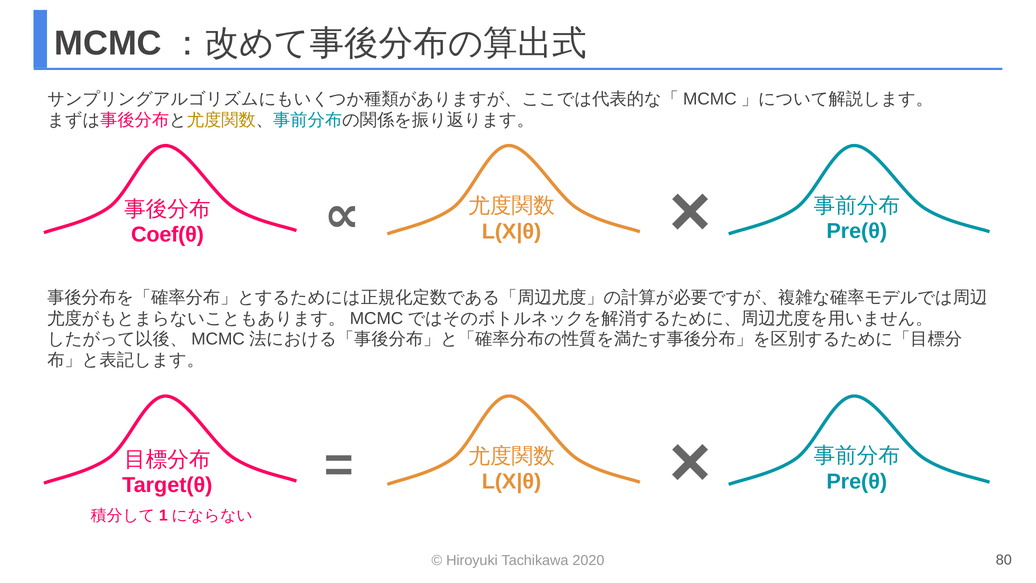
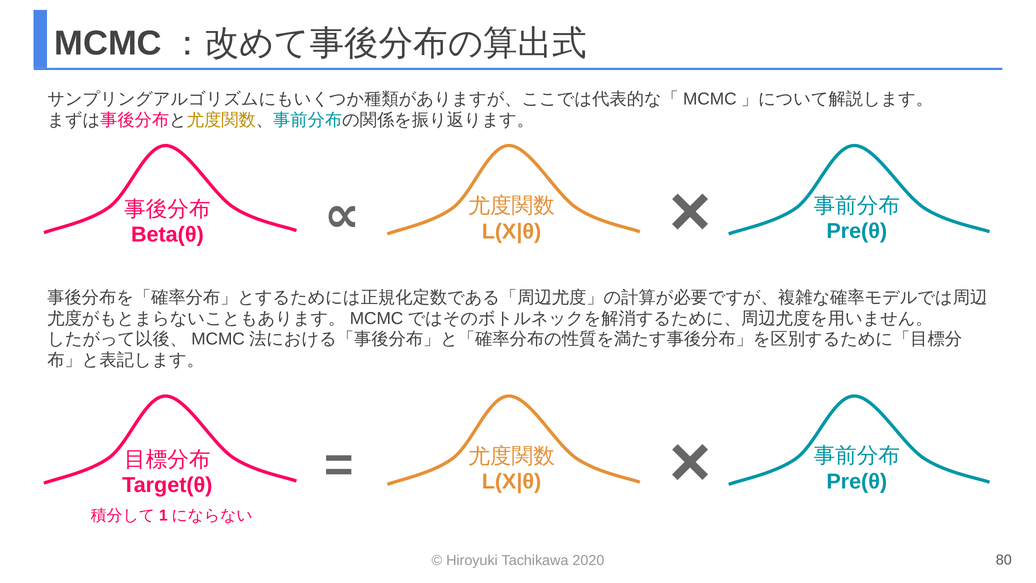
Coef(θ: Coef(θ -> Beta(θ (167, 235)
